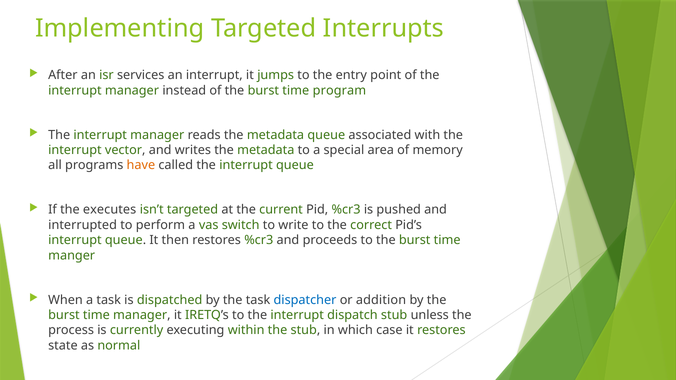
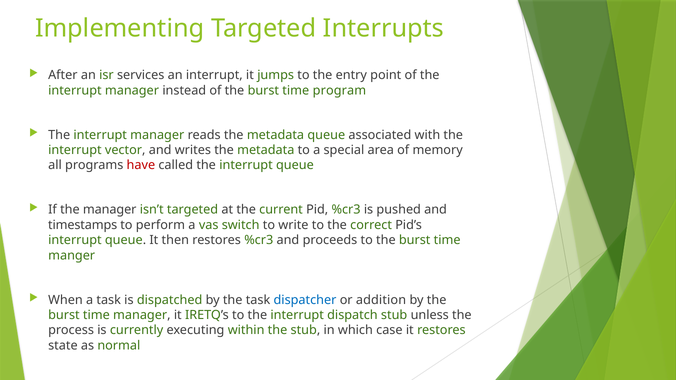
have colour: orange -> red (141, 165)
the executes: executes -> manager (110, 210)
interrupted: interrupted -> timestamps (83, 225)
